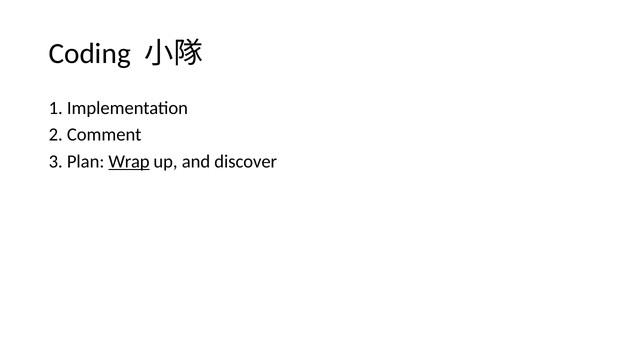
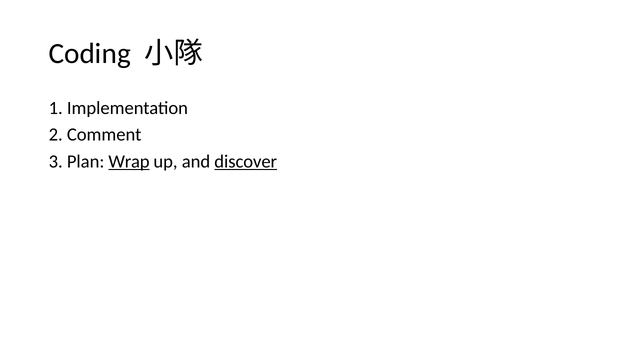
discover underline: none -> present (246, 161)
